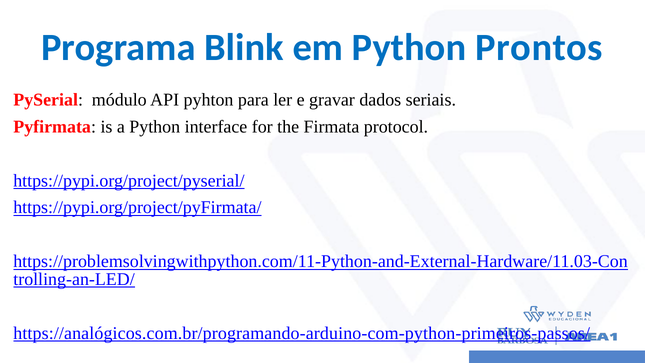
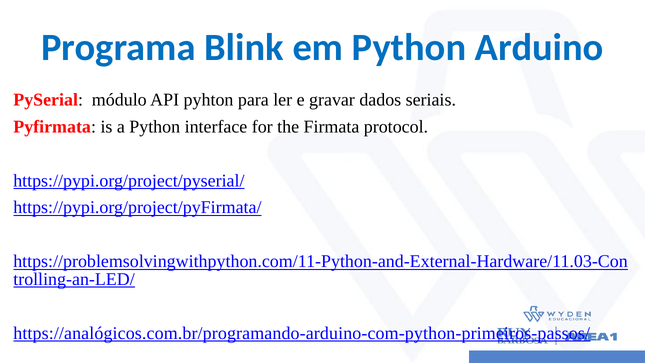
Prontos: Prontos -> Arduino (539, 47)
